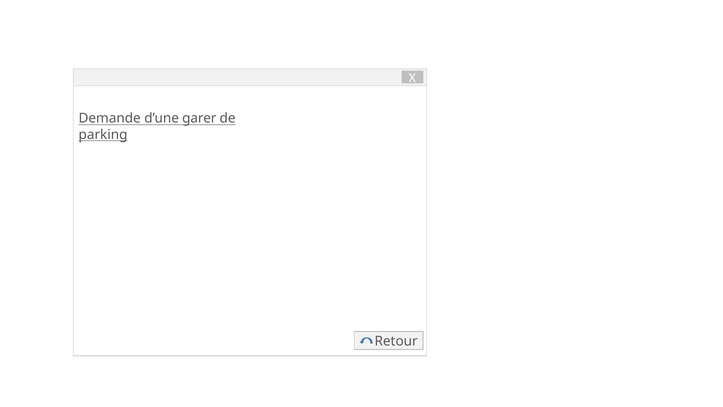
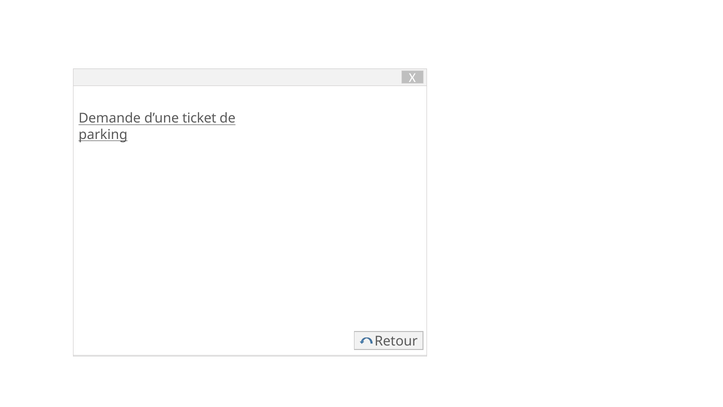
garer: garer -> ticket (199, 118)
